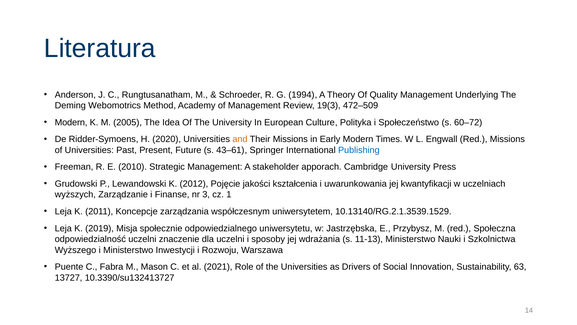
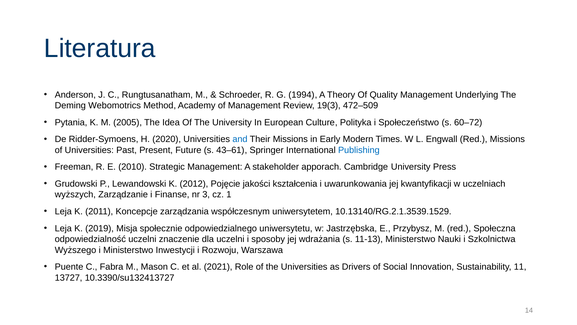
Modern: Modern -> Pytania (71, 122)
and colour: orange -> blue (240, 139)
63: 63 -> 11 (520, 267)
